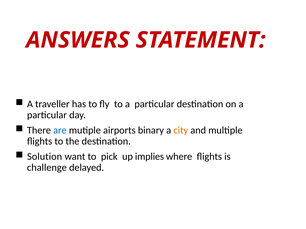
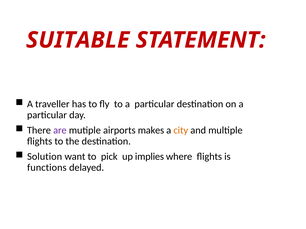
ANSWERS: ANSWERS -> SUITABLE (78, 40)
are colour: blue -> purple (60, 131)
binary: binary -> makes (151, 131)
challenge: challenge -> functions (47, 168)
